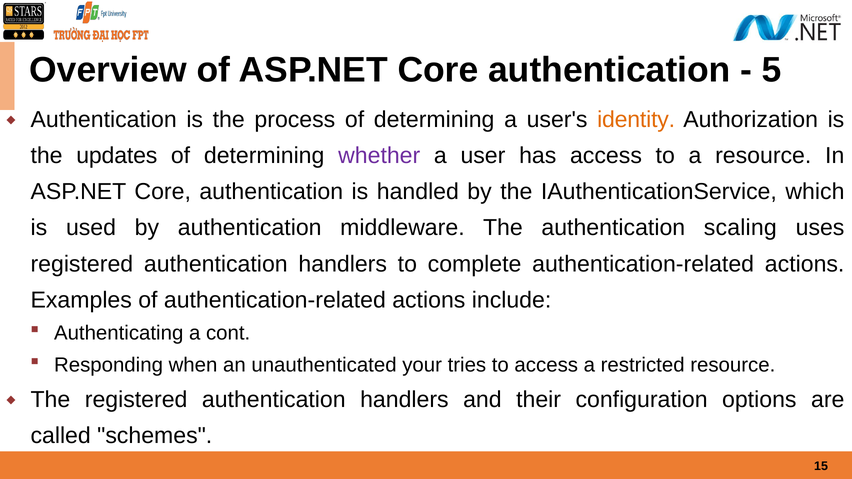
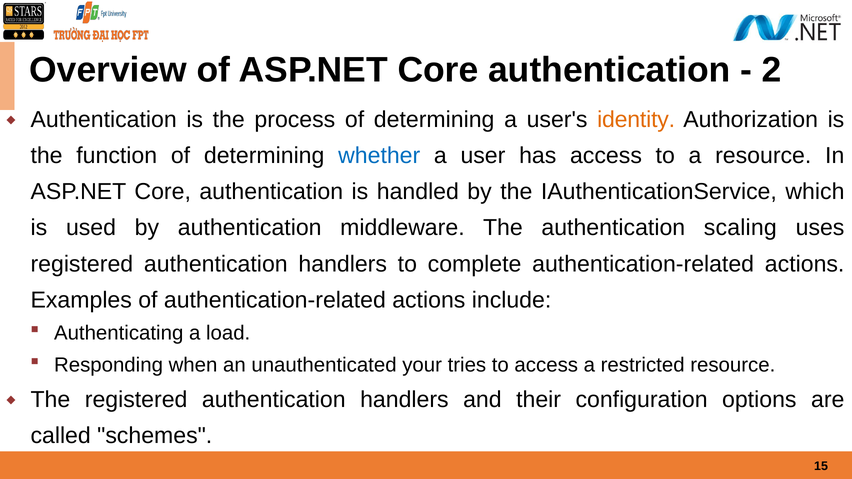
5: 5 -> 2 (772, 70)
updates: updates -> function (117, 156)
whether colour: purple -> blue (379, 156)
cont: cont -> load (228, 333)
